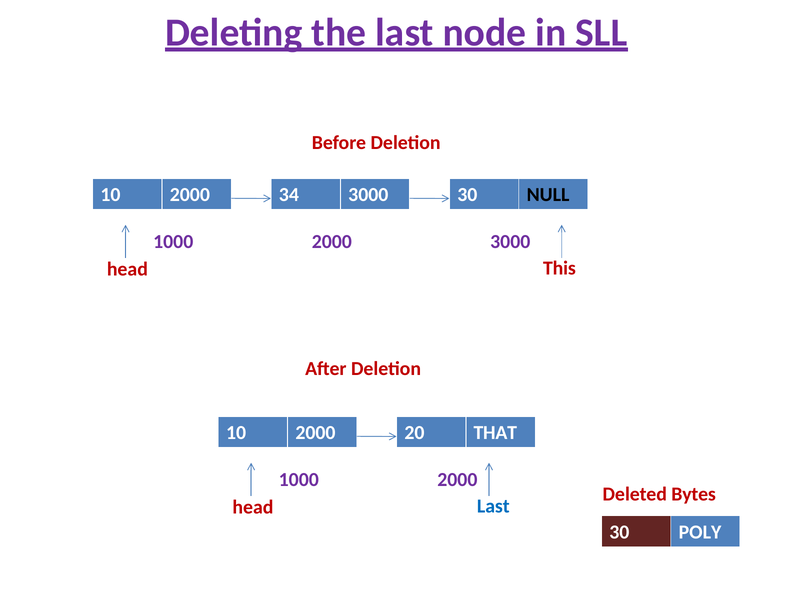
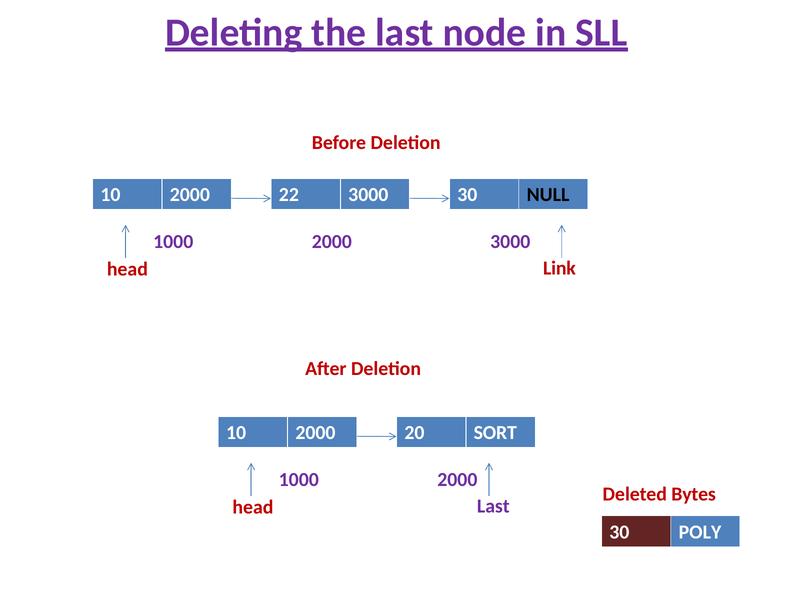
34: 34 -> 22 (289, 195)
This: This -> Link (559, 268)
THAT: THAT -> SORT (495, 433)
Last colour: blue -> purple (493, 506)
